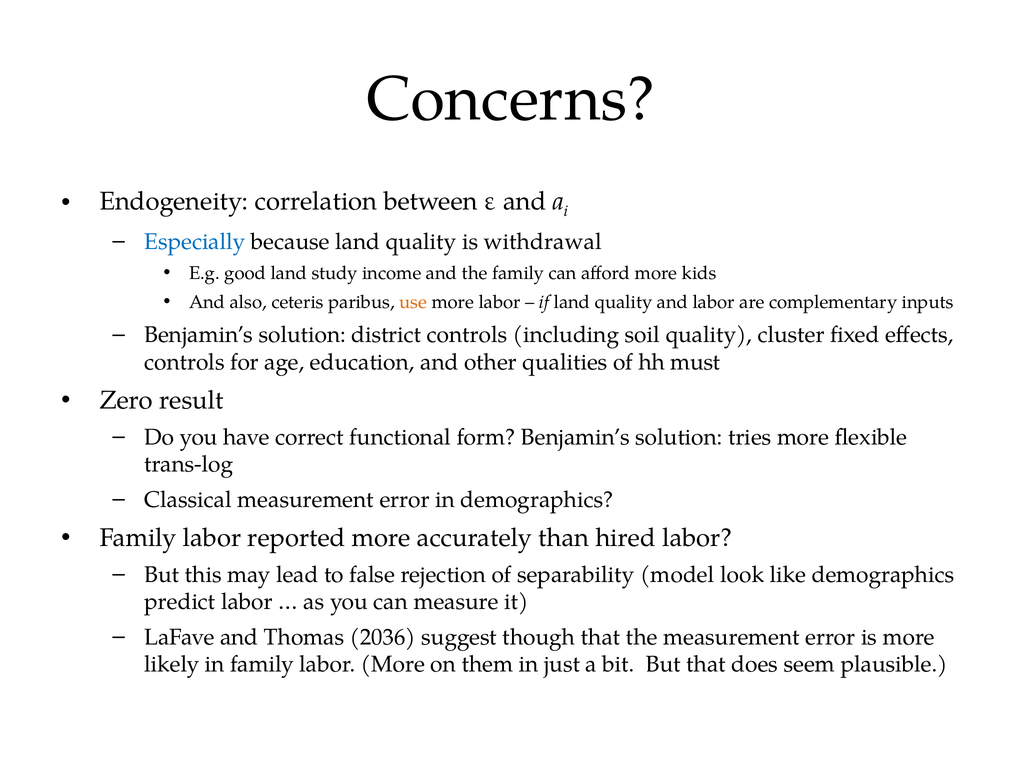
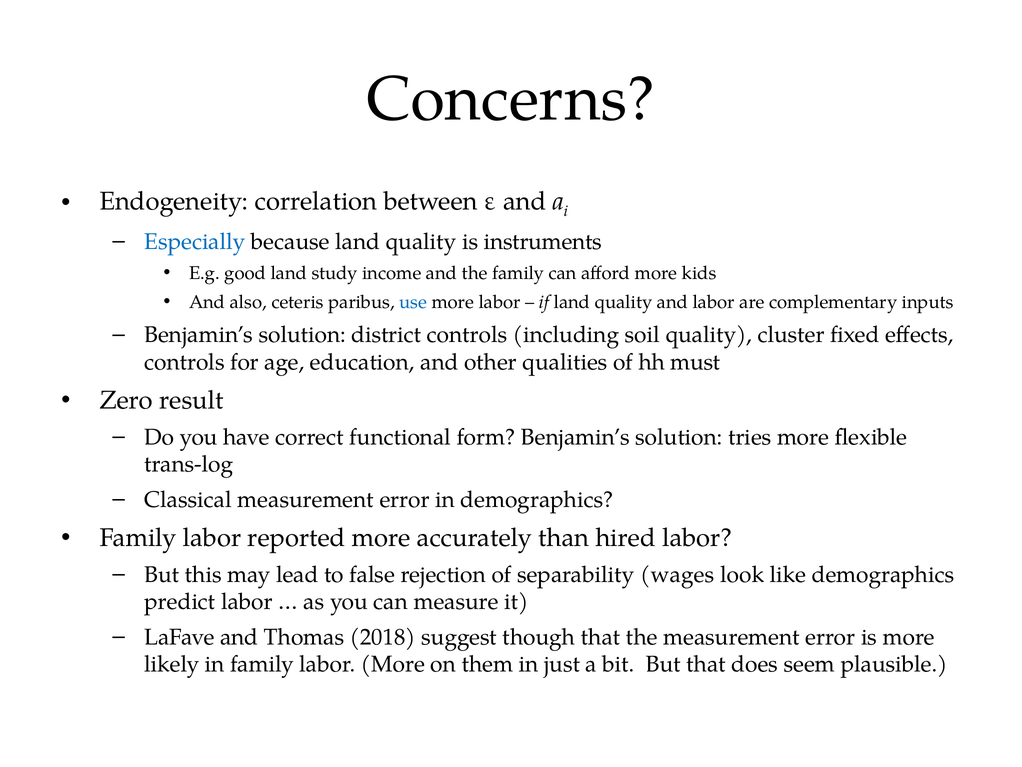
withdrawal: withdrawal -> instruments (543, 242)
use colour: orange -> blue (413, 302)
model: model -> wages (677, 574)
2036: 2036 -> 2018 (383, 637)
